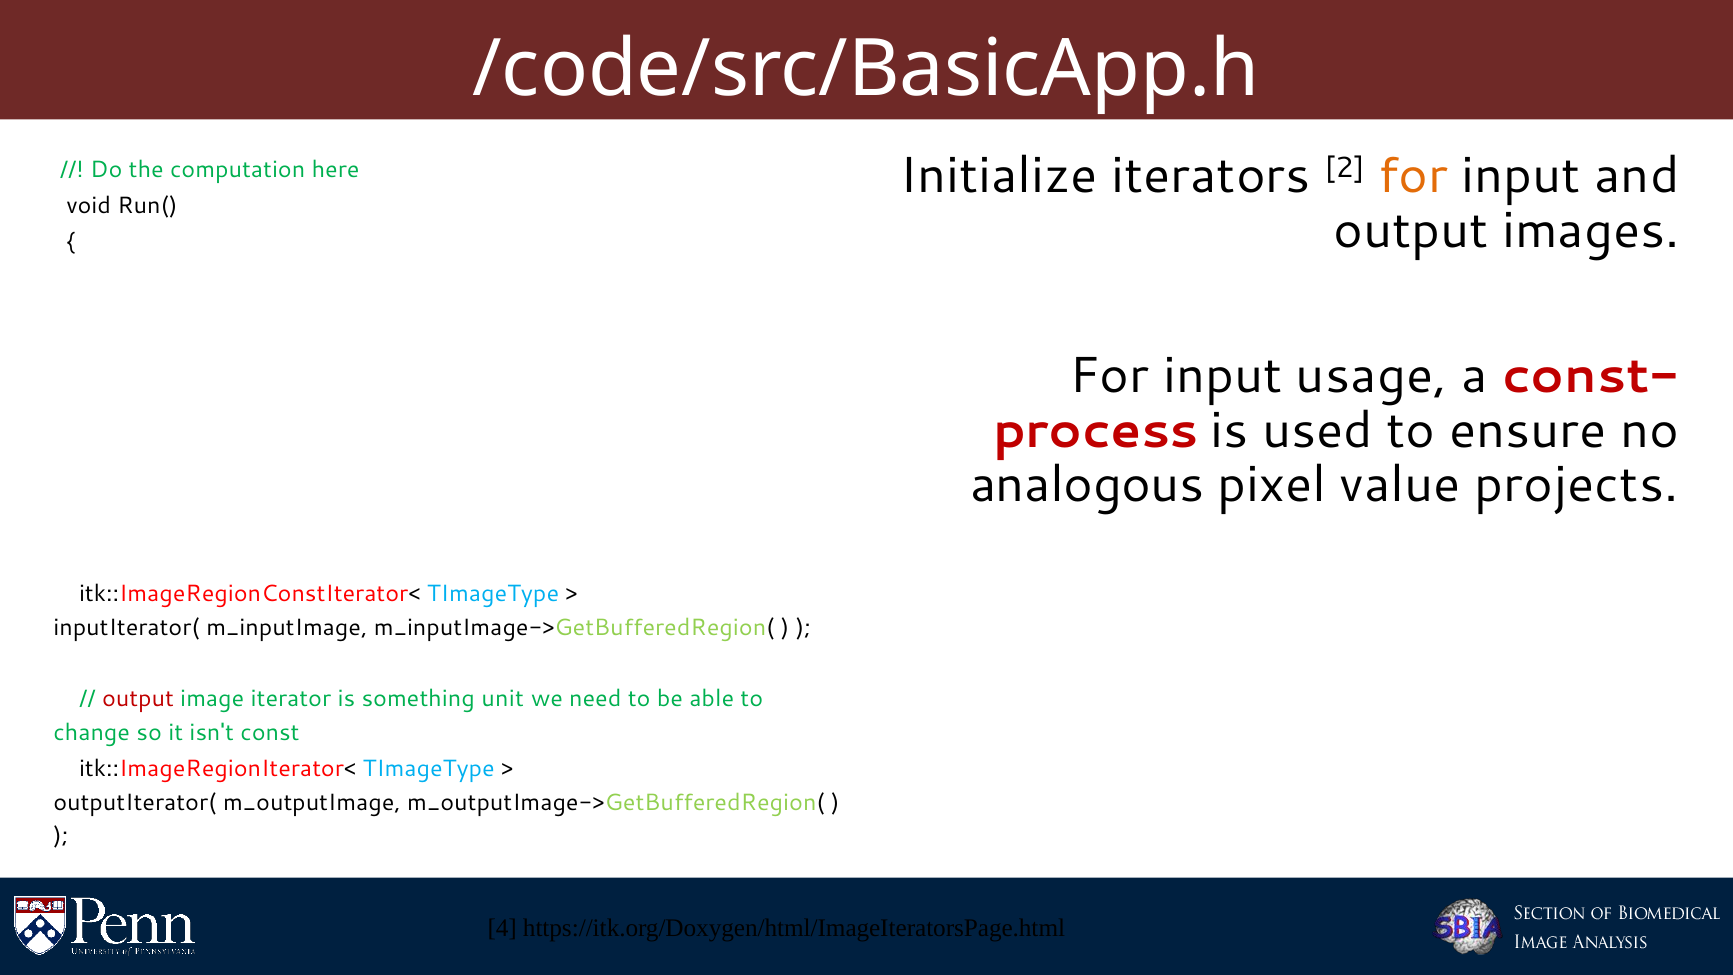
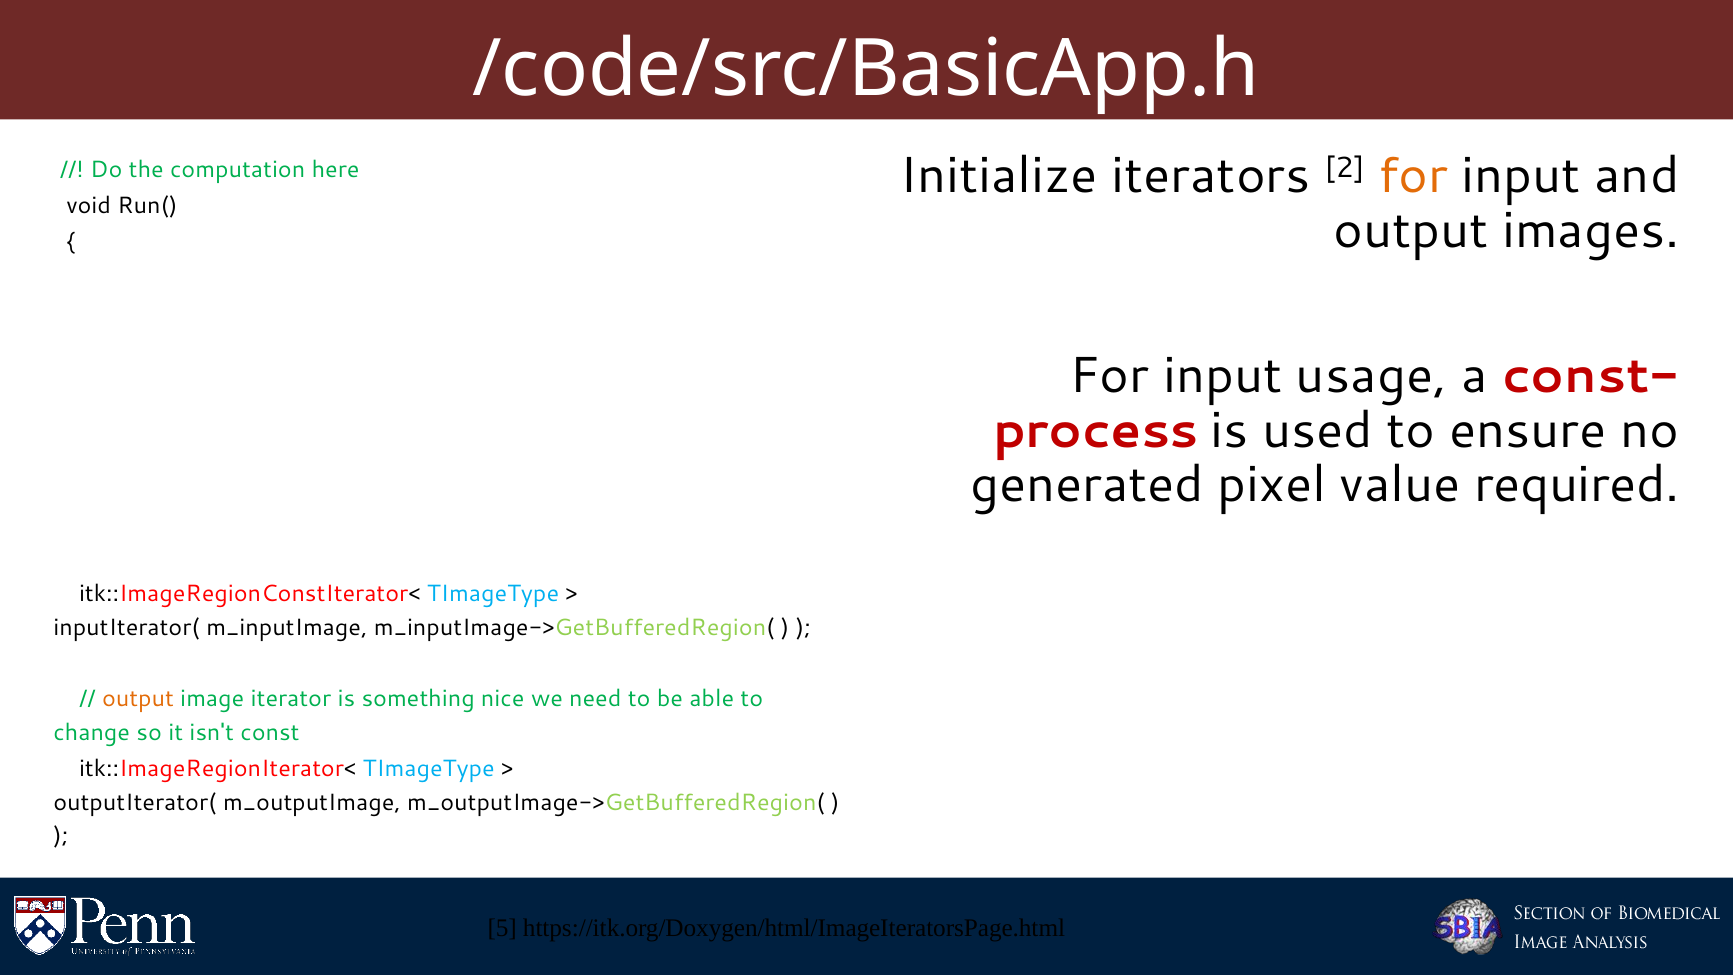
analogous: analogous -> generated (1087, 485)
projects: projects -> required (1577, 485)
output colour: red -> orange (138, 699)
unit: unit -> nice (503, 699)
4: 4 -> 5 (502, 928)
